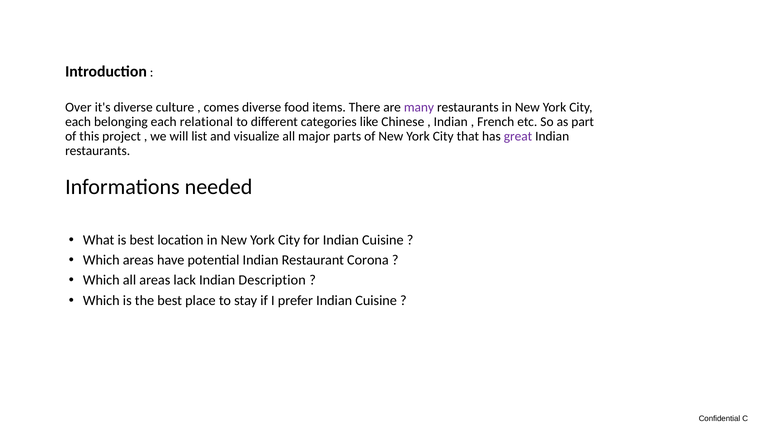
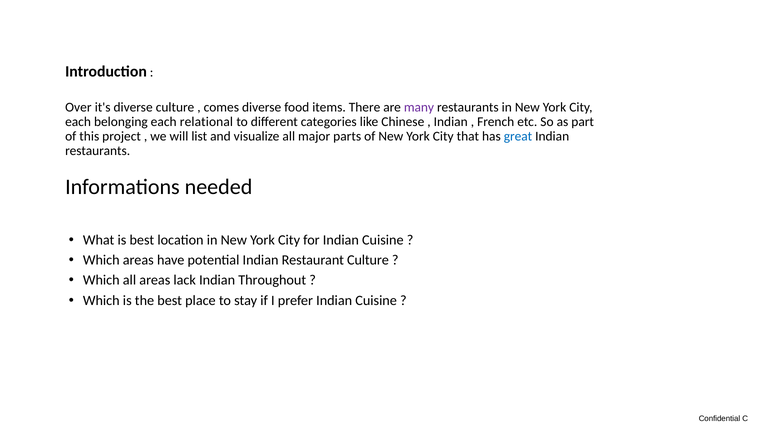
great colour: purple -> blue (518, 136)
Restaurant Corona: Corona -> Culture (368, 260)
Description: Description -> Throughout (272, 280)
